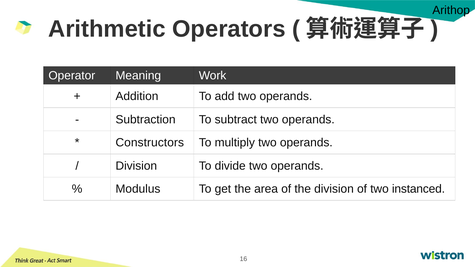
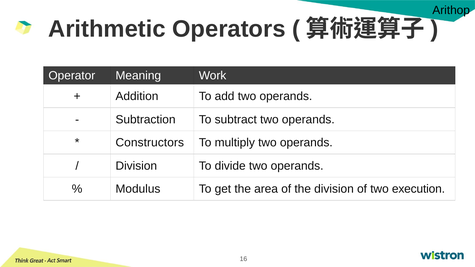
instanced: instanced -> execution (418, 189)
